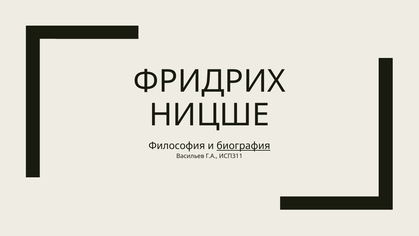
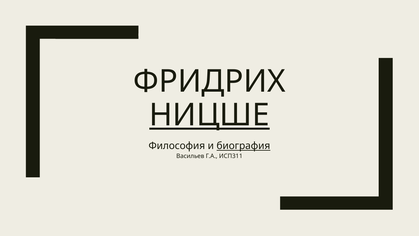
НИЦШЕ underline: none -> present (209, 115)
